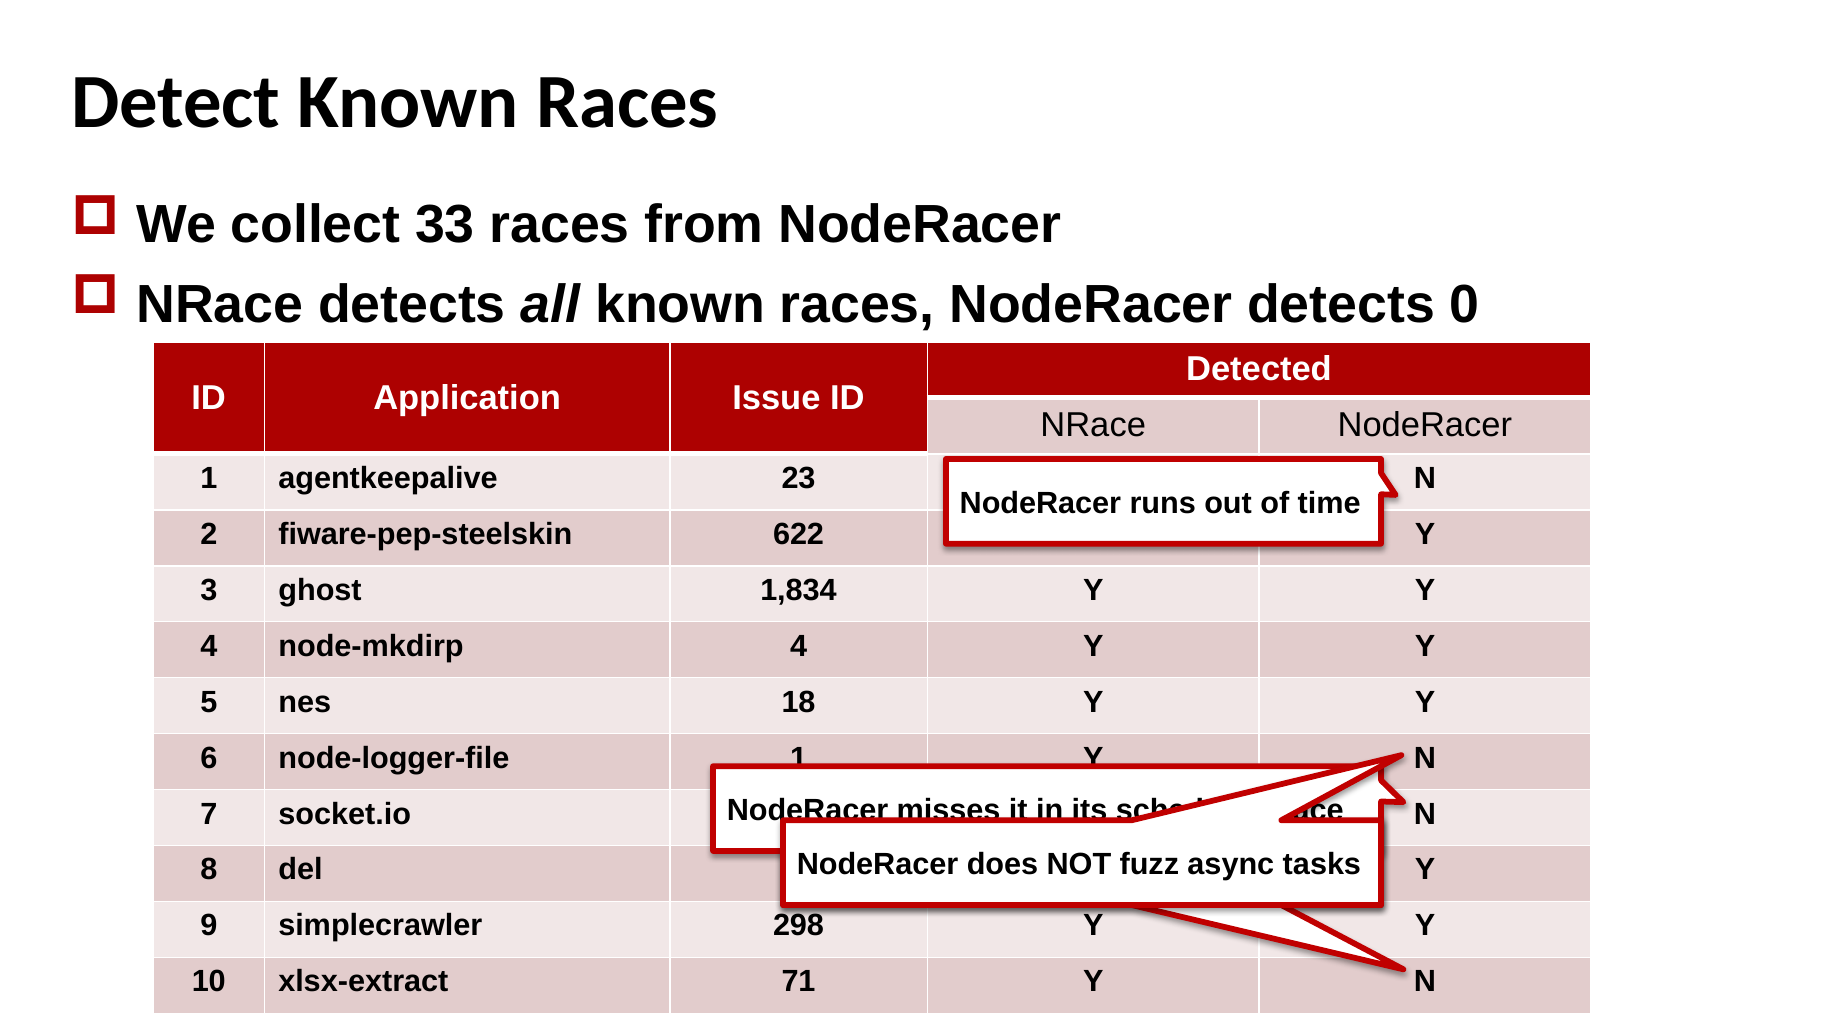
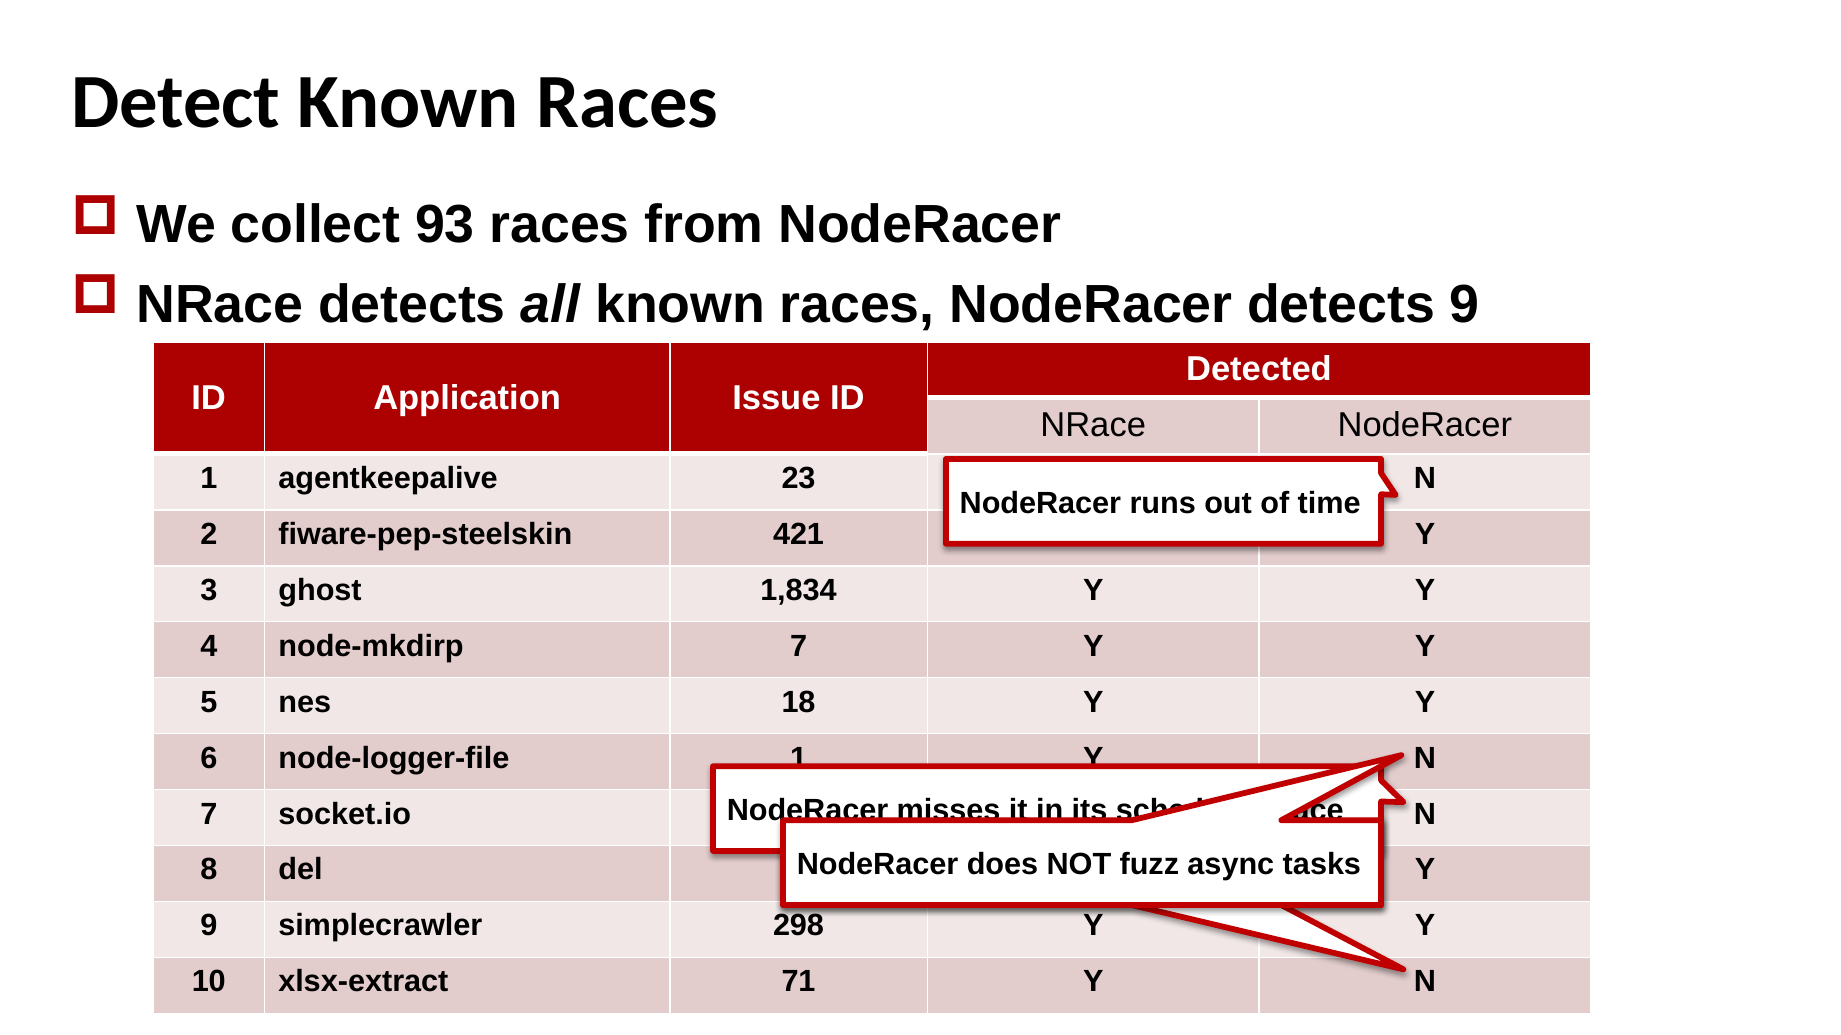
33: 33 -> 93 (445, 225)
detects 0: 0 -> 9 (1465, 305)
622: 622 -> 421 (799, 534)
node-mkdirp 4: 4 -> 7 (799, 646)
